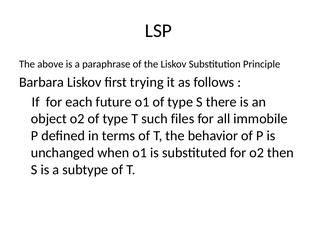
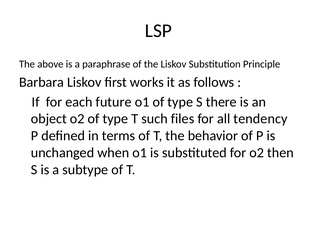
trying: trying -> works (147, 82)
immobile: immobile -> tendency (261, 119)
